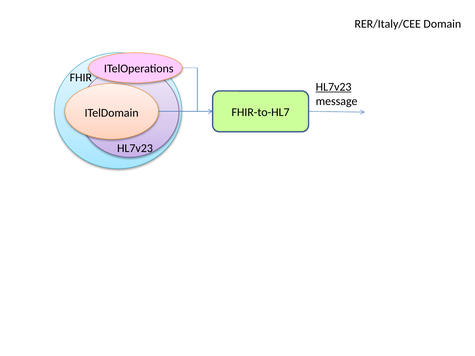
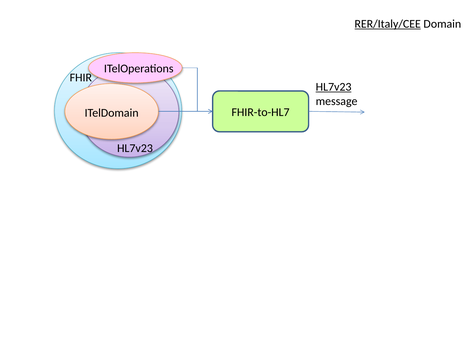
RER/Italy/CEE underline: none -> present (388, 24)
